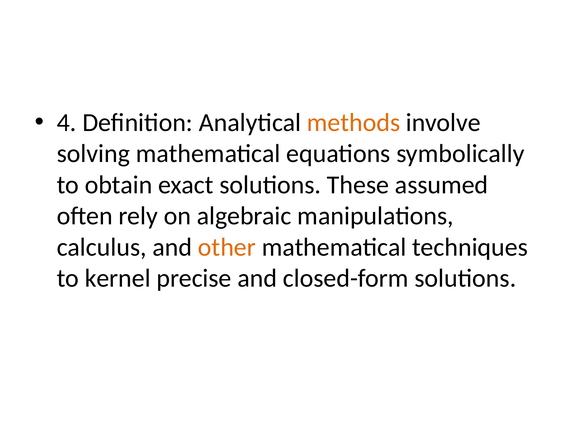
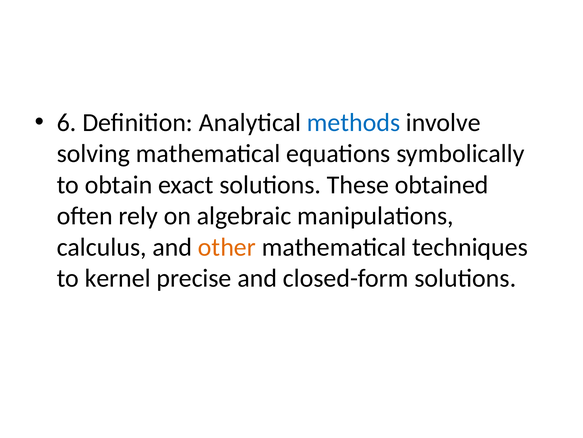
4: 4 -> 6 (67, 122)
methods colour: orange -> blue (354, 122)
assumed: assumed -> obtained (442, 185)
